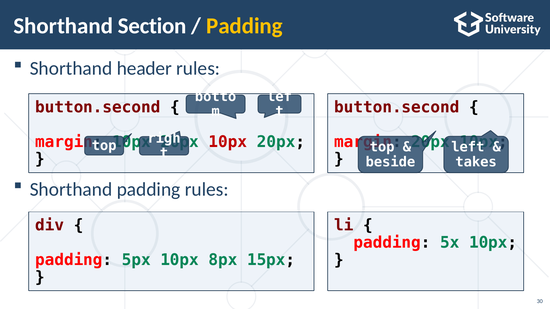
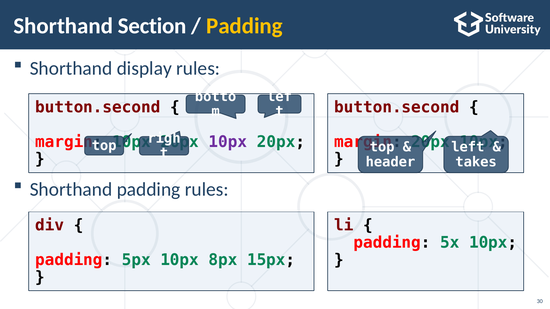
header: header -> display (144, 69)
10px colour: red -> purple (228, 142)
beside: beside -> header (390, 162)
